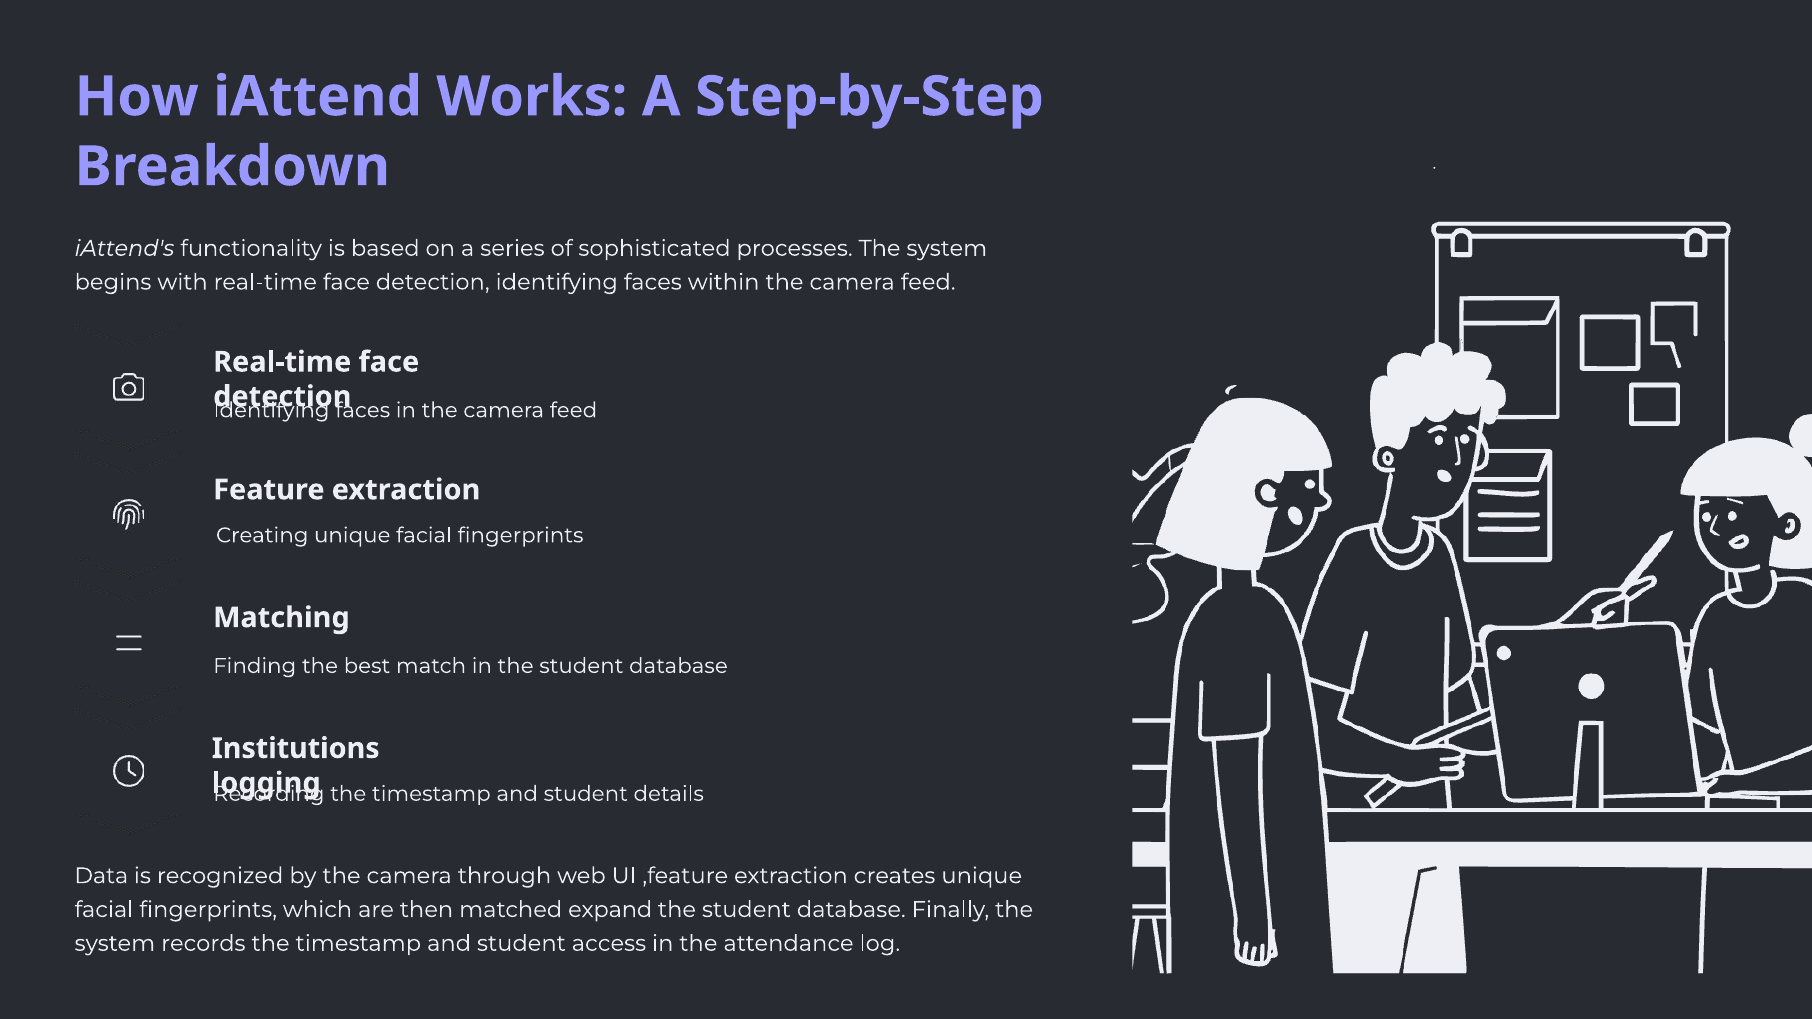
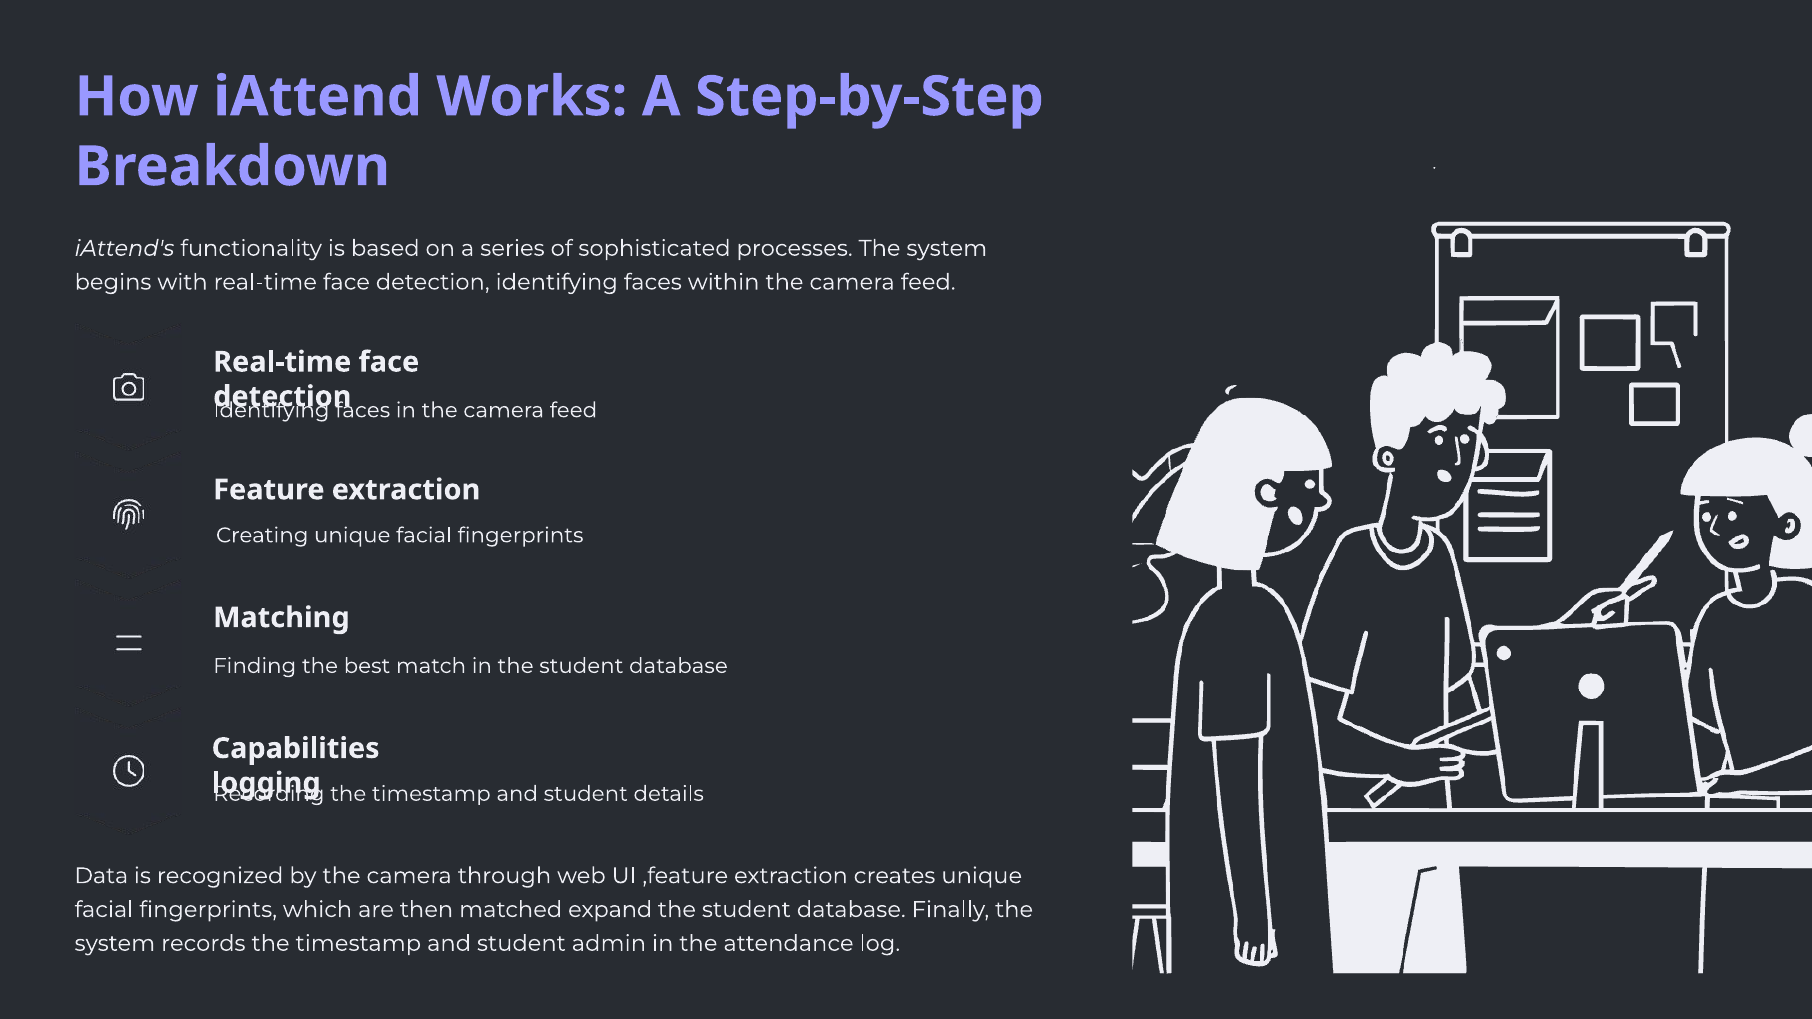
Institutions: Institutions -> Capabilities (296, 749)
access: access -> admin (609, 944)
